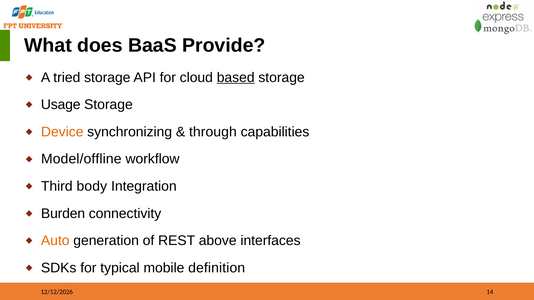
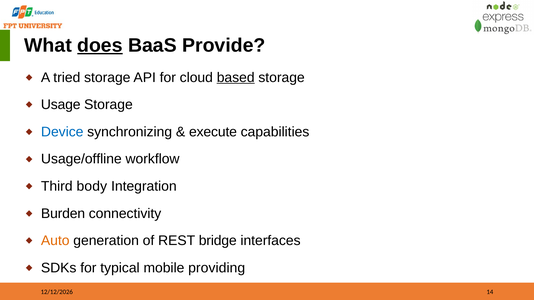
does underline: none -> present (100, 45)
Device colour: orange -> blue (62, 132)
through: through -> execute (213, 132)
Model/offline: Model/offline -> Usage/offline (81, 159)
above: above -> bridge (218, 241)
definition: definition -> providing (217, 268)
